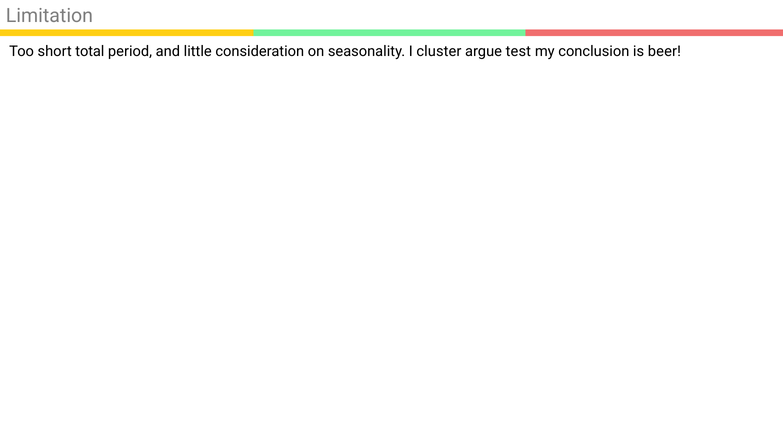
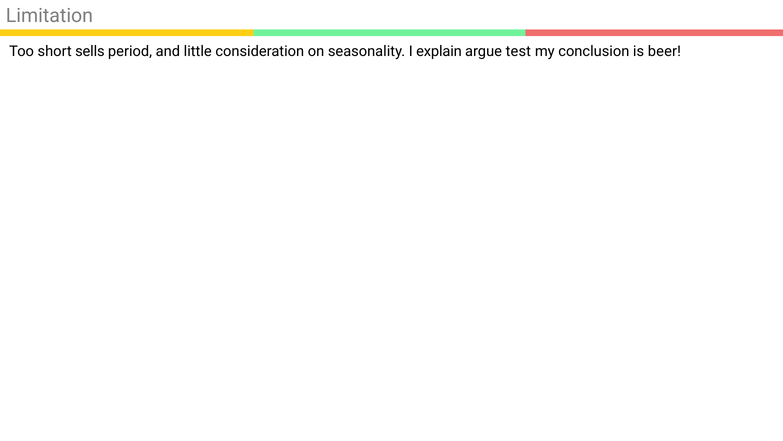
total: total -> sells (90, 51)
cluster: cluster -> explain (439, 51)
